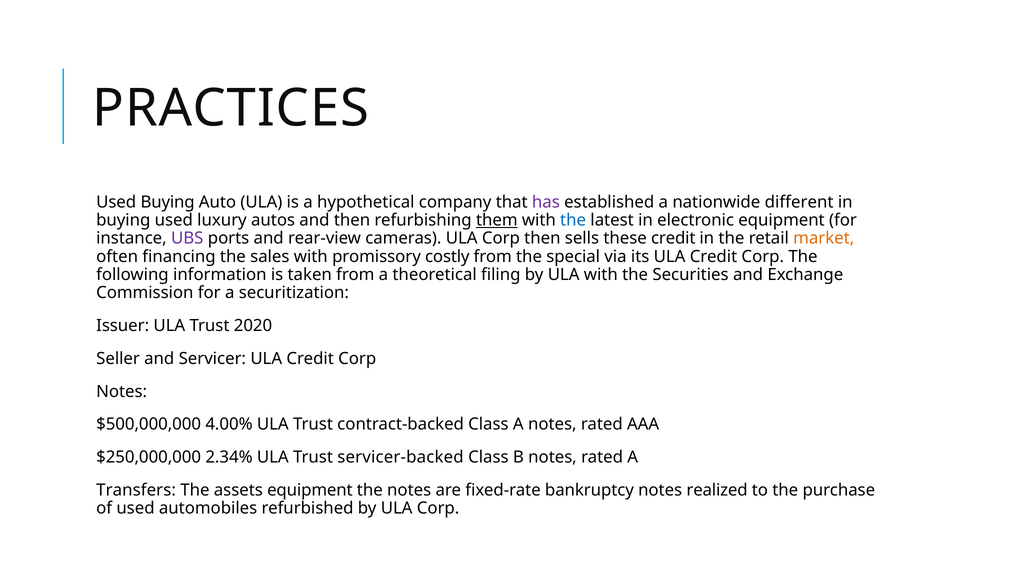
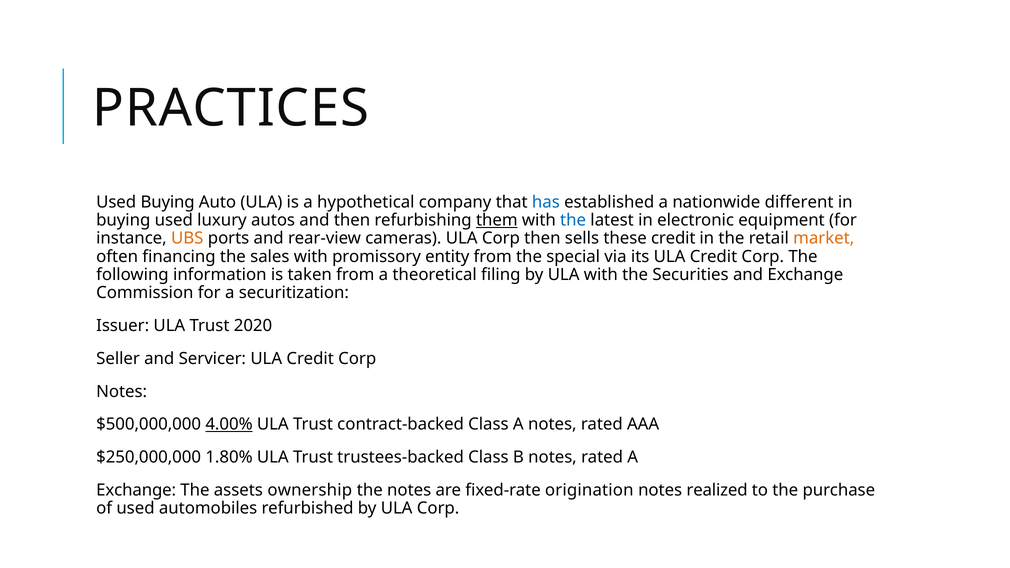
has colour: purple -> blue (546, 202)
UBS colour: purple -> orange (187, 238)
costly: costly -> entity (447, 257)
4.00% underline: none -> present (229, 425)
2.34%: 2.34% -> 1.80% (229, 457)
servicer-backed: servicer-backed -> trustees-backed (401, 457)
Transfers: Transfers -> Exchange (136, 490)
assets equipment: equipment -> ownership (310, 490)
bankruptcy: bankruptcy -> origination (589, 490)
